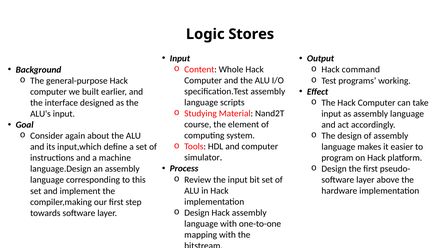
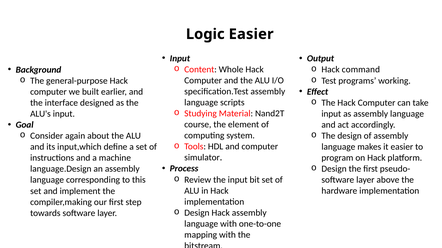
Logic Stores: Stores -> Easier (251, 34)
